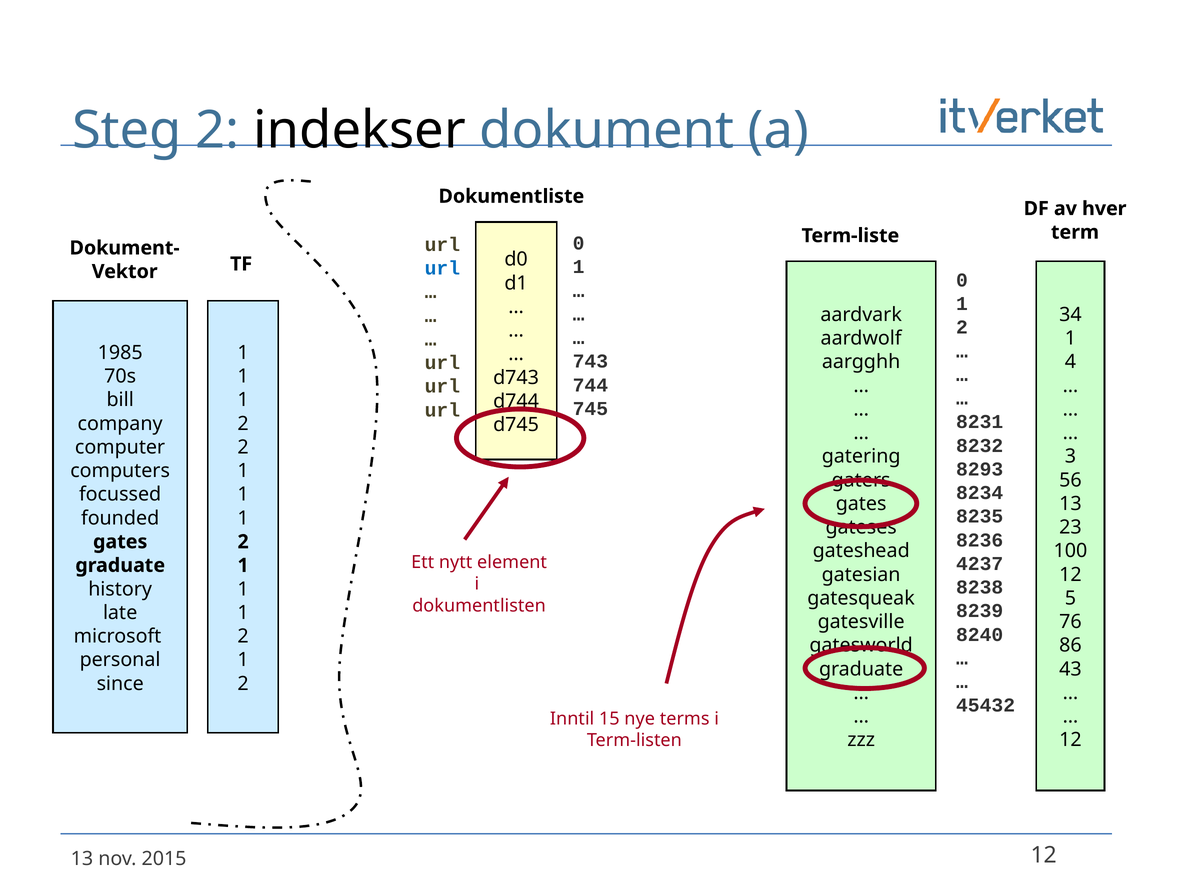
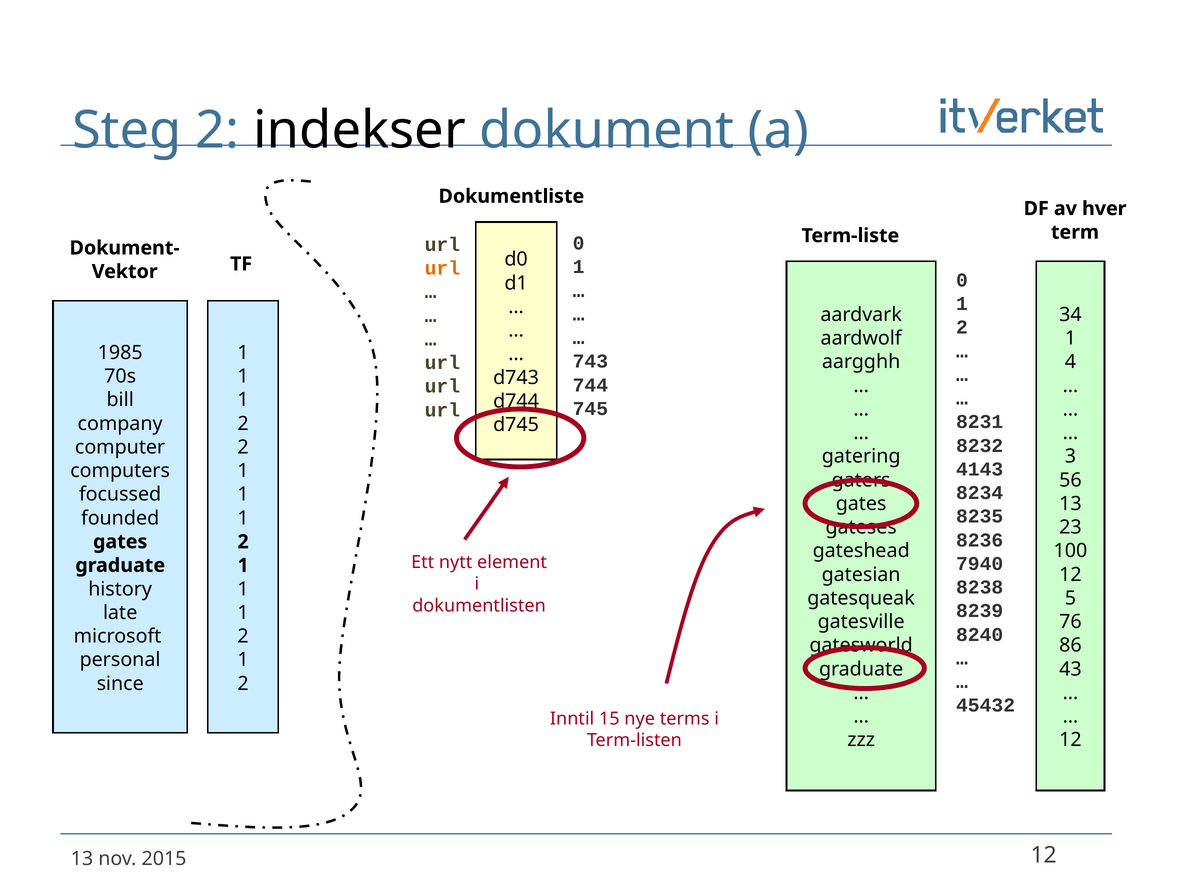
url colour: blue -> orange (442, 268)
8293: 8293 -> 4143 (980, 469)
4237: 4237 -> 7940 (980, 564)
